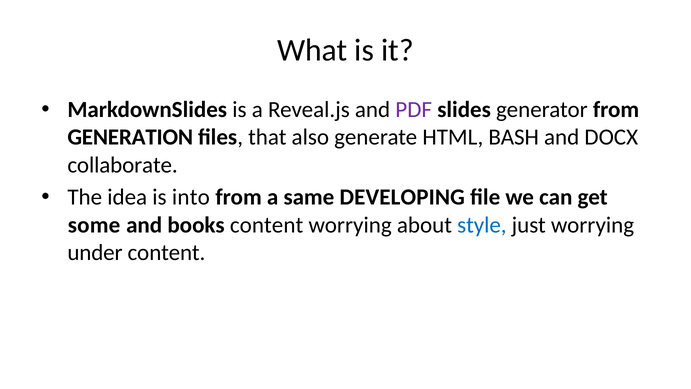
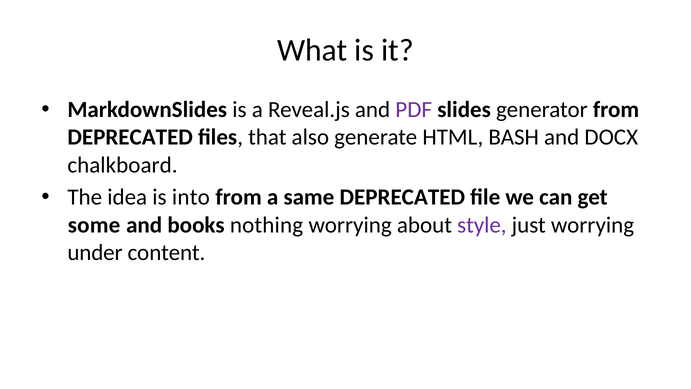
GENERATION: GENERATION -> DEPRECATED (130, 137)
collaborate: collaborate -> chalkboard (122, 165)
same DEVELOPING: DEVELOPING -> DEPRECATED (402, 197)
books content: content -> nothing (267, 225)
style colour: blue -> purple (482, 225)
